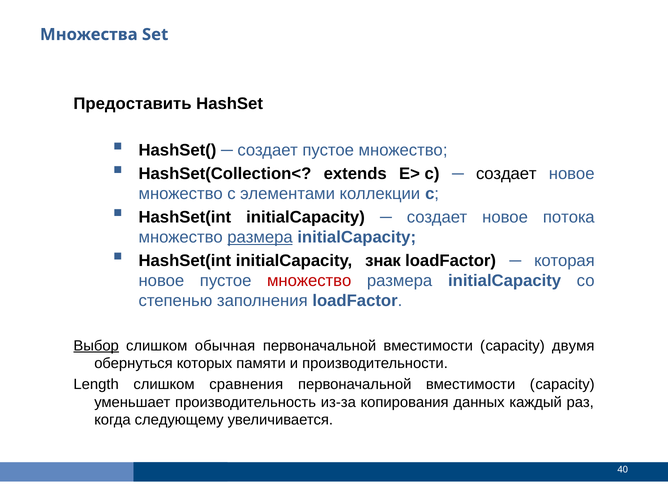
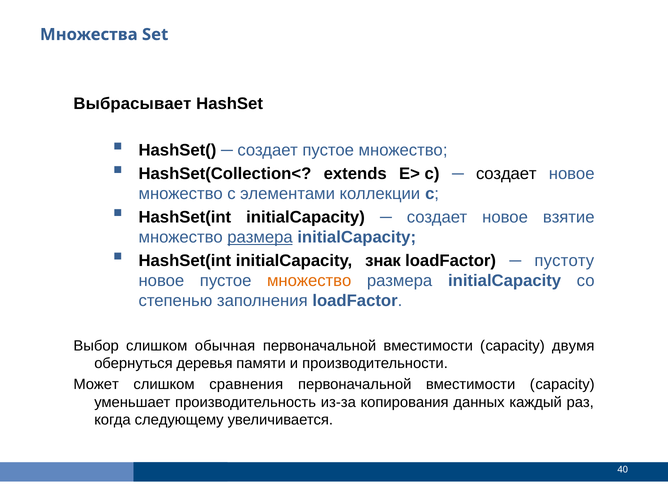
Предоставить: Предоставить -> Выбрасывает (132, 104)
потока: потока -> взятие (569, 217)
которая: которая -> пустоту (564, 261)
множество colour: red -> orange (309, 281)
Выбор underline: present -> none (96, 346)
которых: которых -> деревья (205, 364)
Length: Length -> Может (96, 384)
